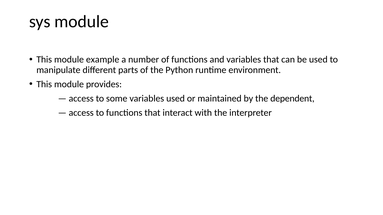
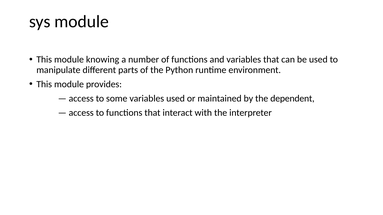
example: example -> knowing (103, 60)
